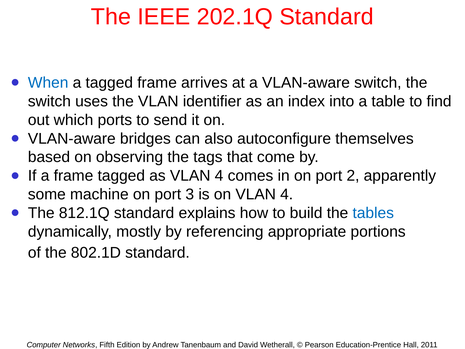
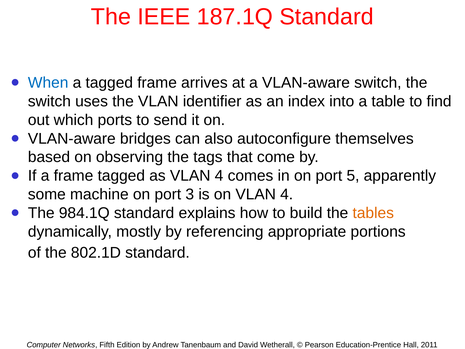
202.1Q: 202.1Q -> 187.1Q (235, 17)
2: 2 -> 5 (353, 176)
812.1Q: 812.1Q -> 984.1Q (84, 213)
tables colour: blue -> orange (373, 213)
